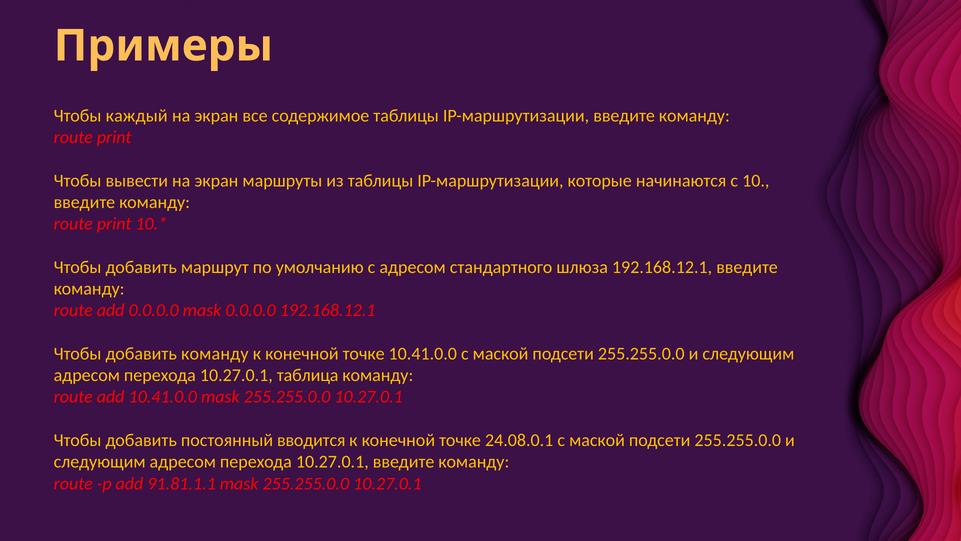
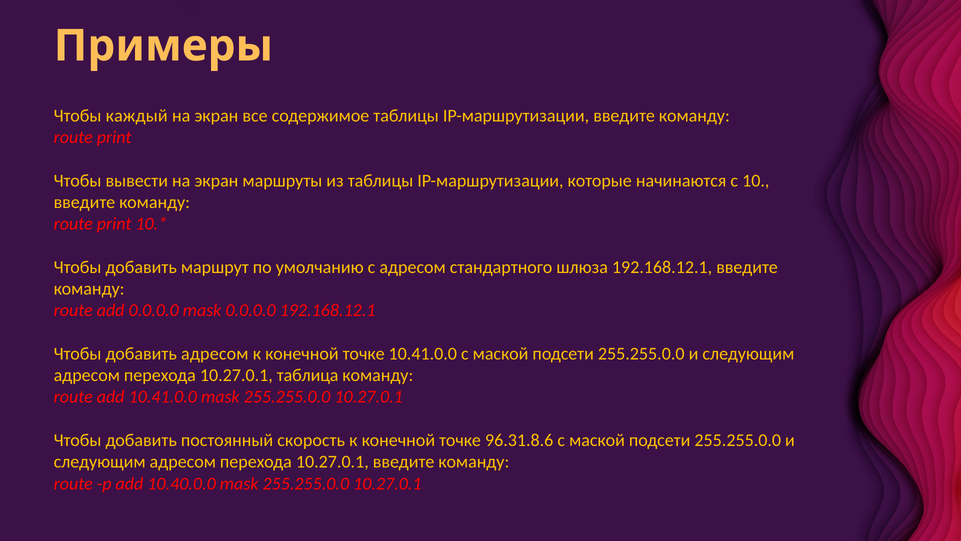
добавить команду: команду -> адресом (215, 353)
вводится: вводится -> скорость (311, 440)
24.08.0.1: 24.08.0.1 -> 96.31.8.6 (519, 440)
91.81.1.1: 91.81.1.1 -> 10.40.0.0 (182, 483)
